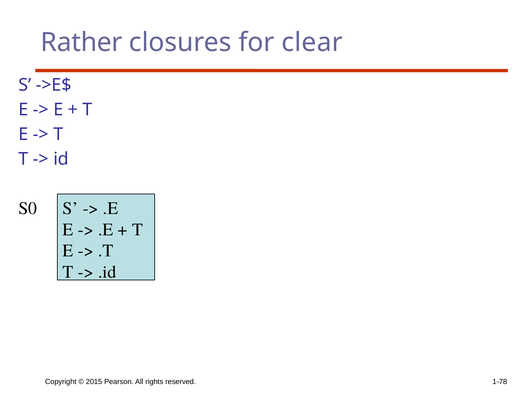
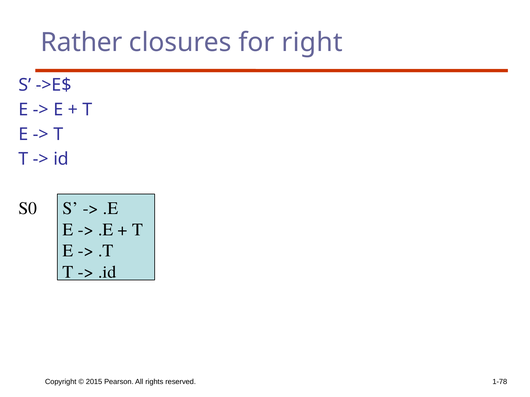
clear: clear -> right (312, 42)
